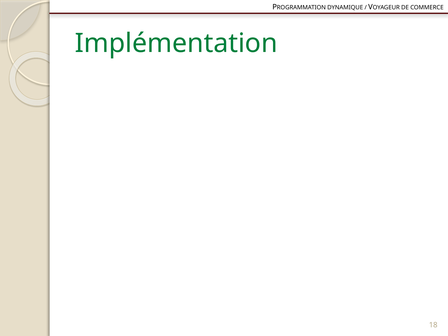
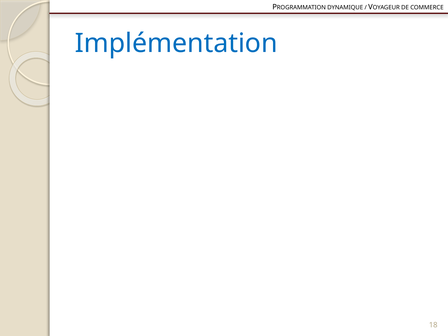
Implémentation colour: green -> blue (176, 43)
